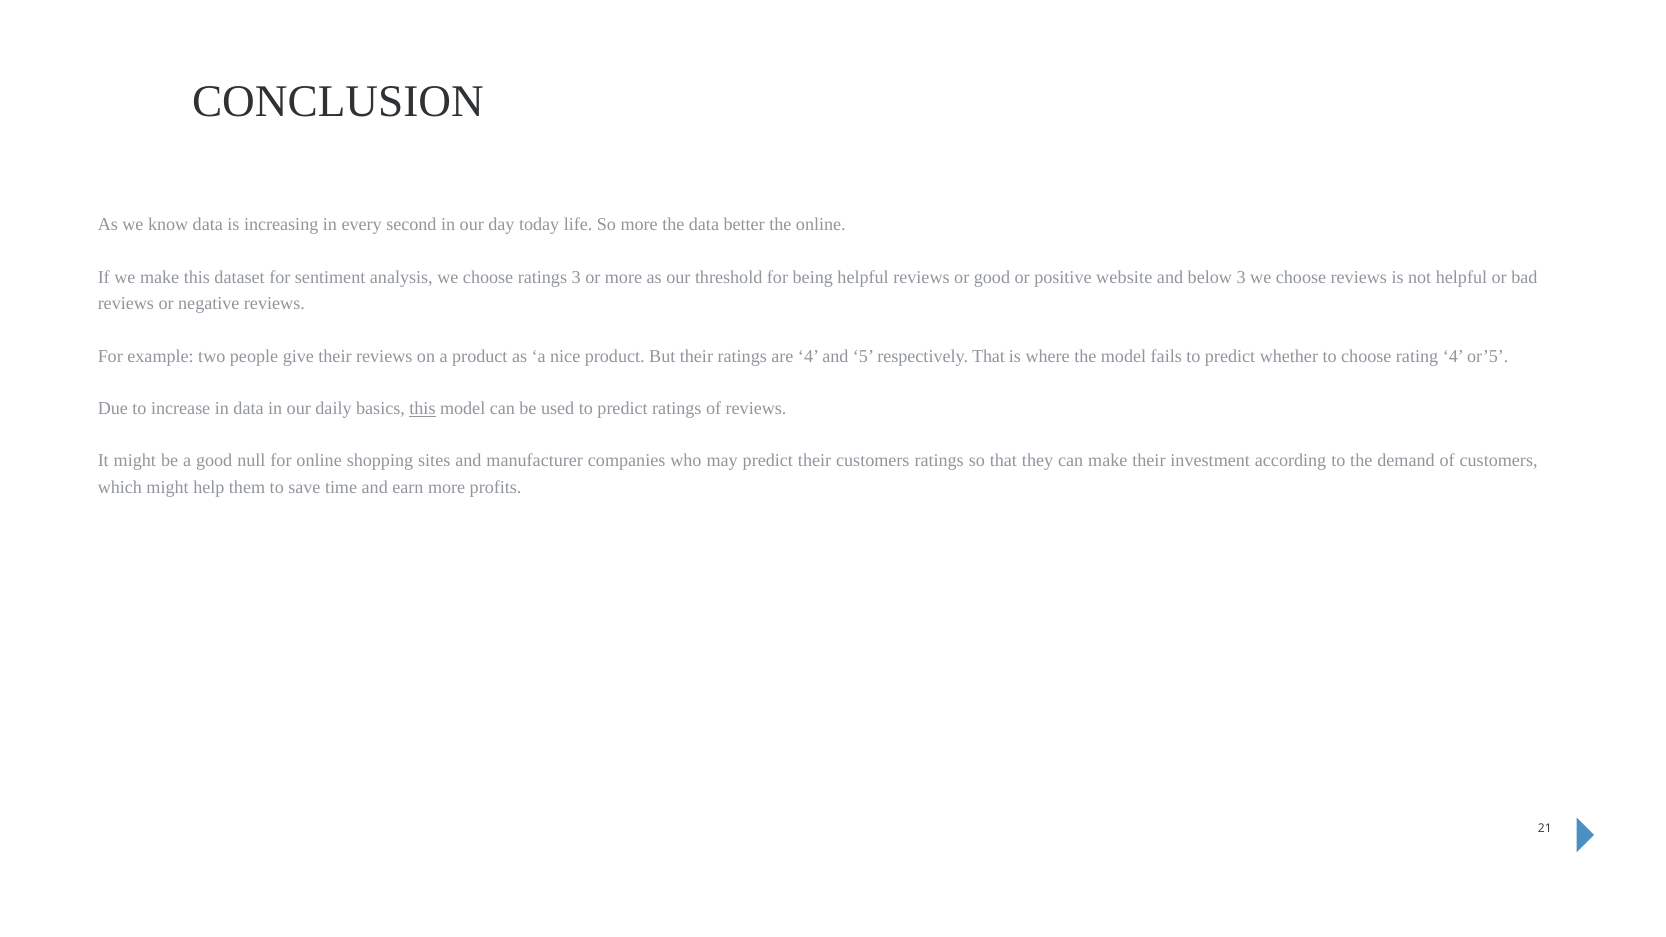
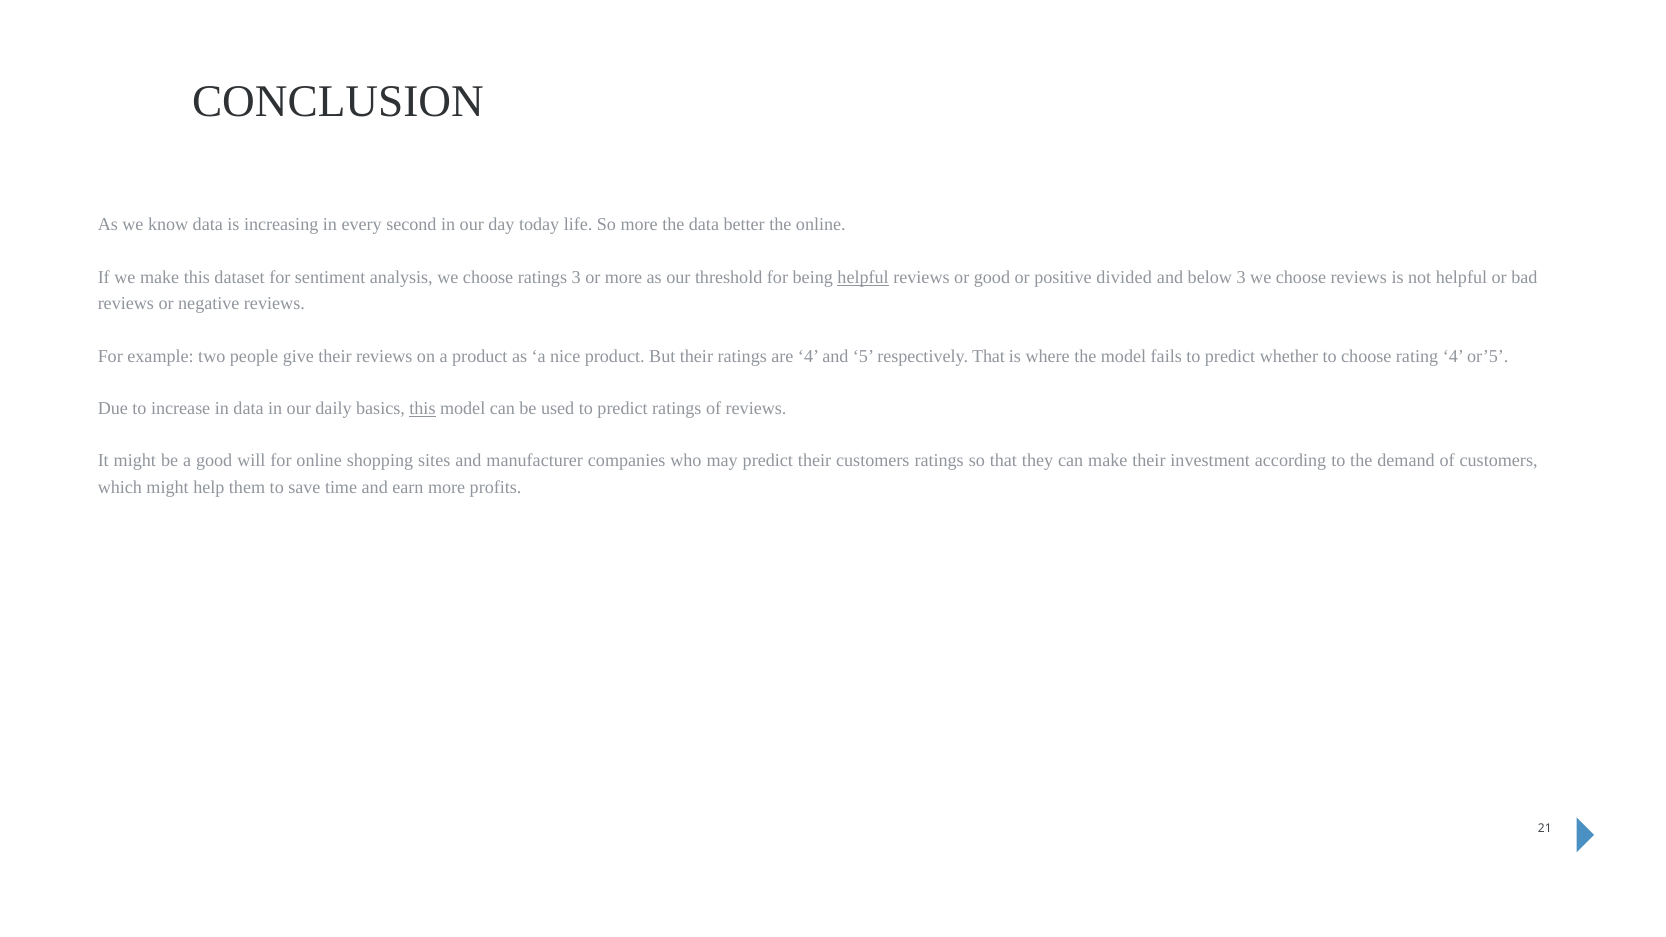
helpful underline: none -> present (863, 277)
website: website -> divided (1124, 277)
null: null -> will (251, 461)
